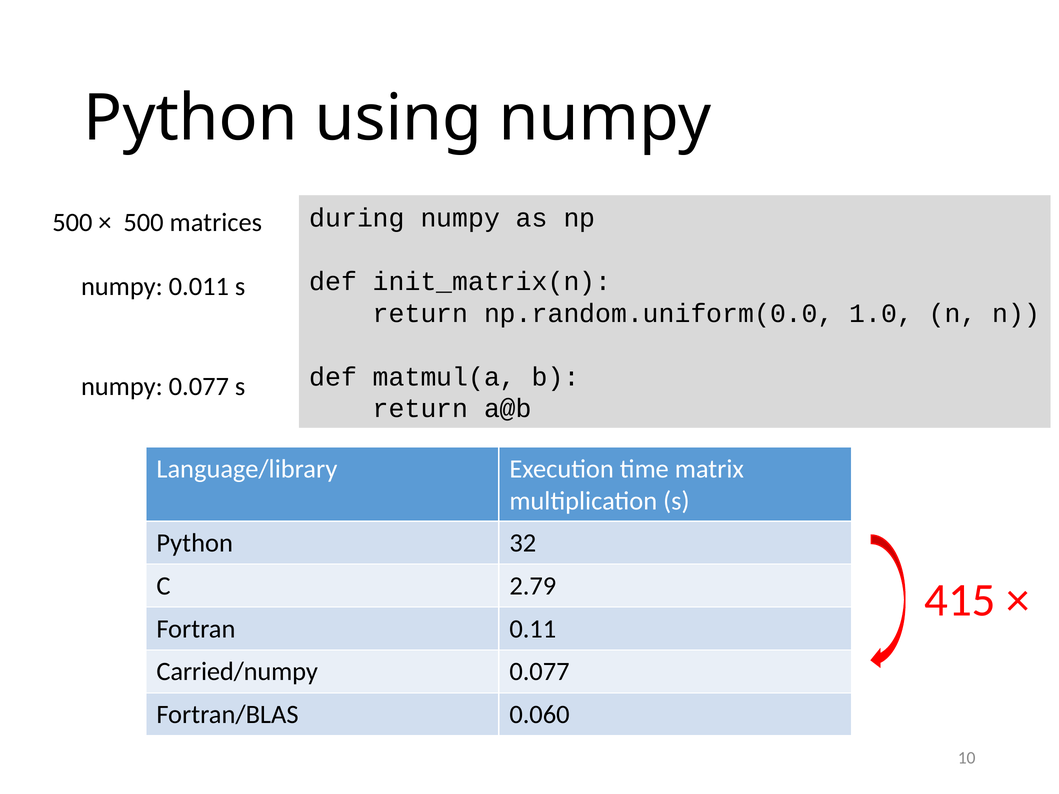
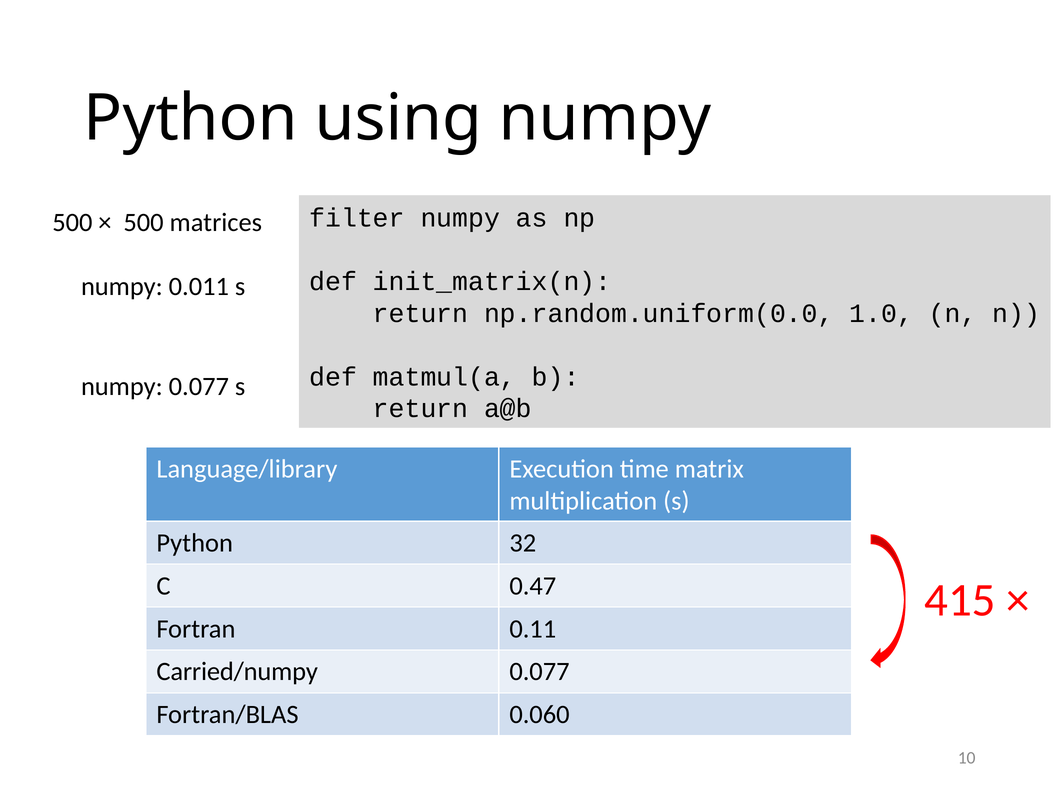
during: during -> filter (357, 218)
2.79: 2.79 -> 0.47 (533, 586)
